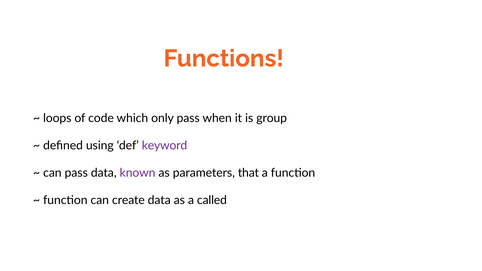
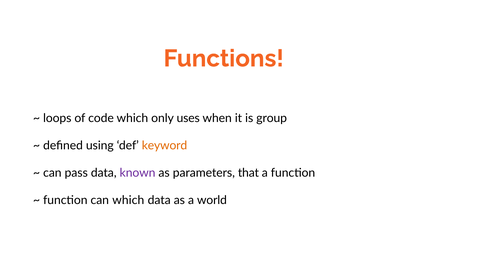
only pass: pass -> uses (188, 118)
keyword colour: purple -> orange (165, 146)
can create: create -> which (128, 200)
called: called -> world (212, 200)
